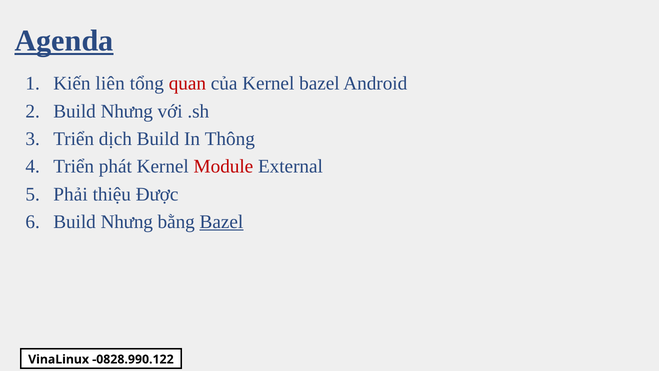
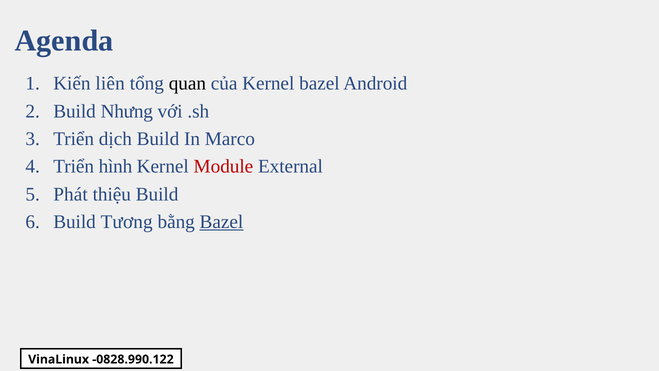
Agenda underline: present -> none (64, 41)
quan colour: red -> black (187, 83)
Thông: Thông -> Marco (230, 139)
phát: phát -> hình (115, 166)
Phải: Phải -> Phát (71, 194)
thiệu Được: Được -> Build (157, 194)
Nhưng: Nhưng -> Tương (127, 222)
